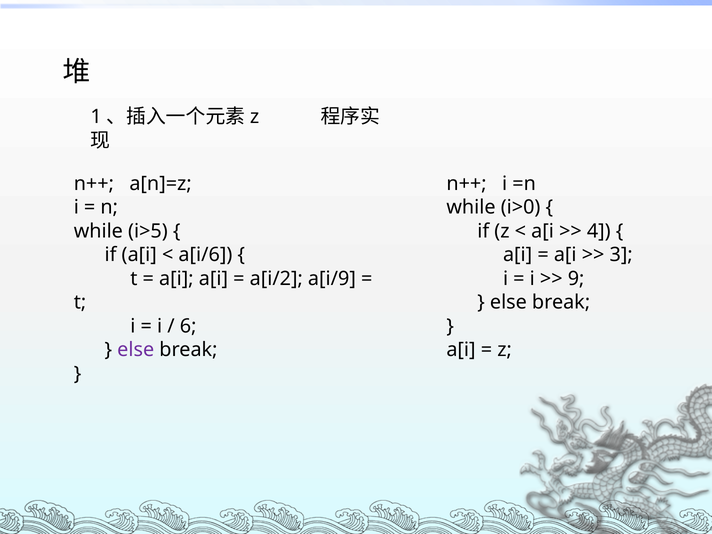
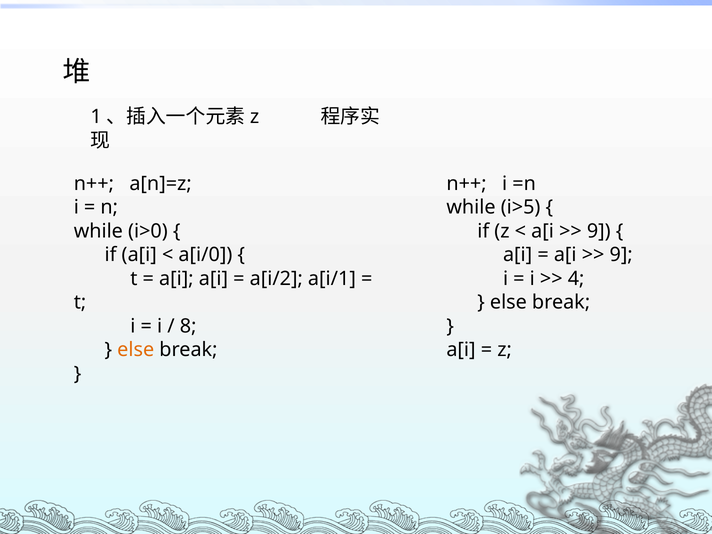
i>0: i>0 -> i>5 (521, 207)
i>5: i>5 -> i>0 (148, 231)
4: 4 -> 9 (599, 231)
a[i/6: a[i/6 -> a[i/0 (205, 255)
3: 3 -> 9 (621, 255)
a[i/9: a[i/9 -> a[i/1 (332, 279)
9: 9 -> 4 (576, 279)
6: 6 -> 8 (188, 326)
else colour: purple -> orange (136, 350)
